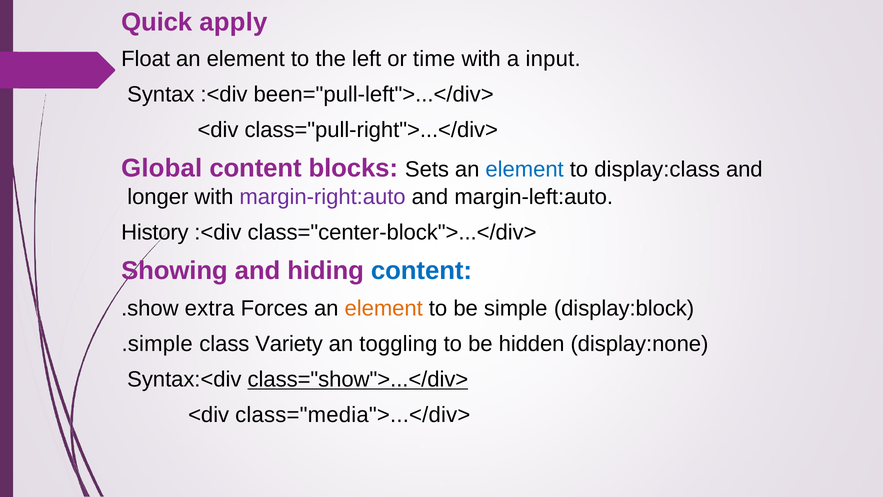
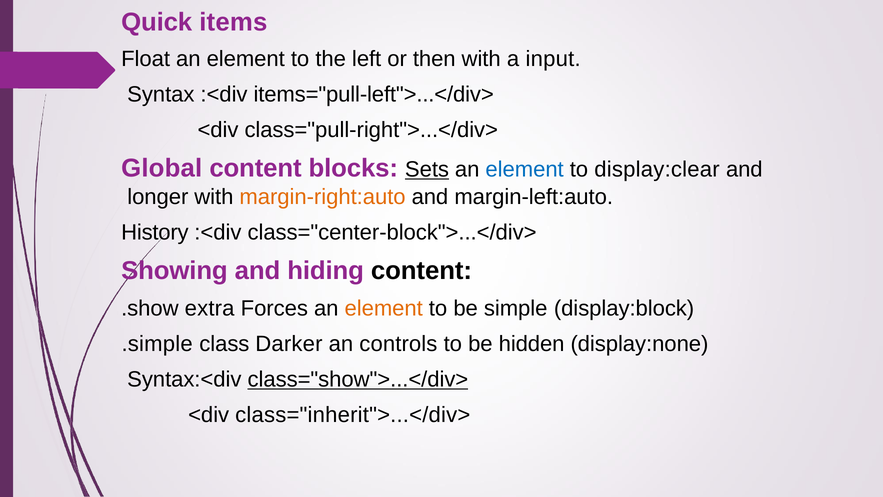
apply: apply -> items (233, 22)
time: time -> then (434, 59)
been="pull-left">...</div>: been="pull-left">...</div> -> items="pull-left">...</div> (374, 94)
Sets underline: none -> present (427, 169)
display:class: display:class -> display:clear (657, 169)
margin-right:auto colour: purple -> orange (323, 197)
content colour: blue -> black (421, 270)
Variety: Variety -> Darker (289, 344)
toggling: toggling -> controls (398, 344)
class="media">...</div>: class="media">...</div> -> class="inherit">...</div> (353, 415)
